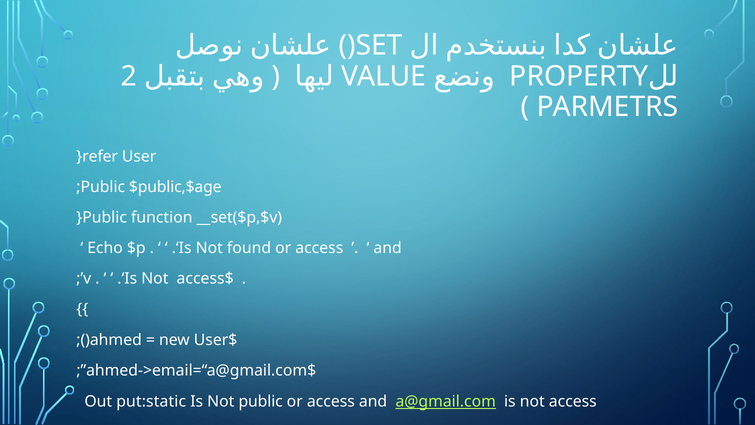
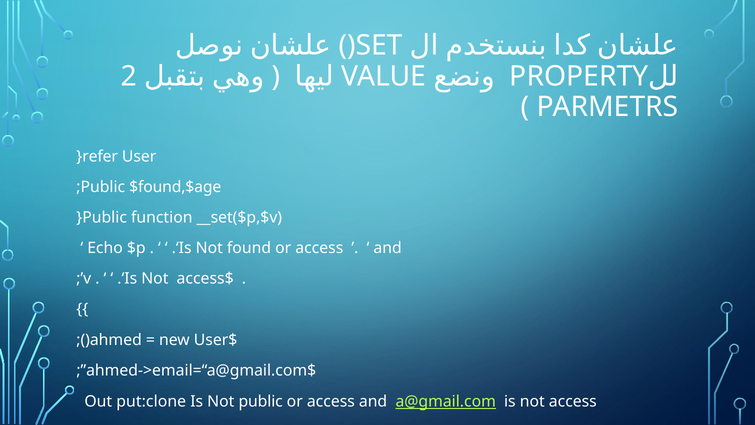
$public,$age: $public,$age -> $found,$age (175, 187)
put:static: put:static -> put:clone (151, 401)
